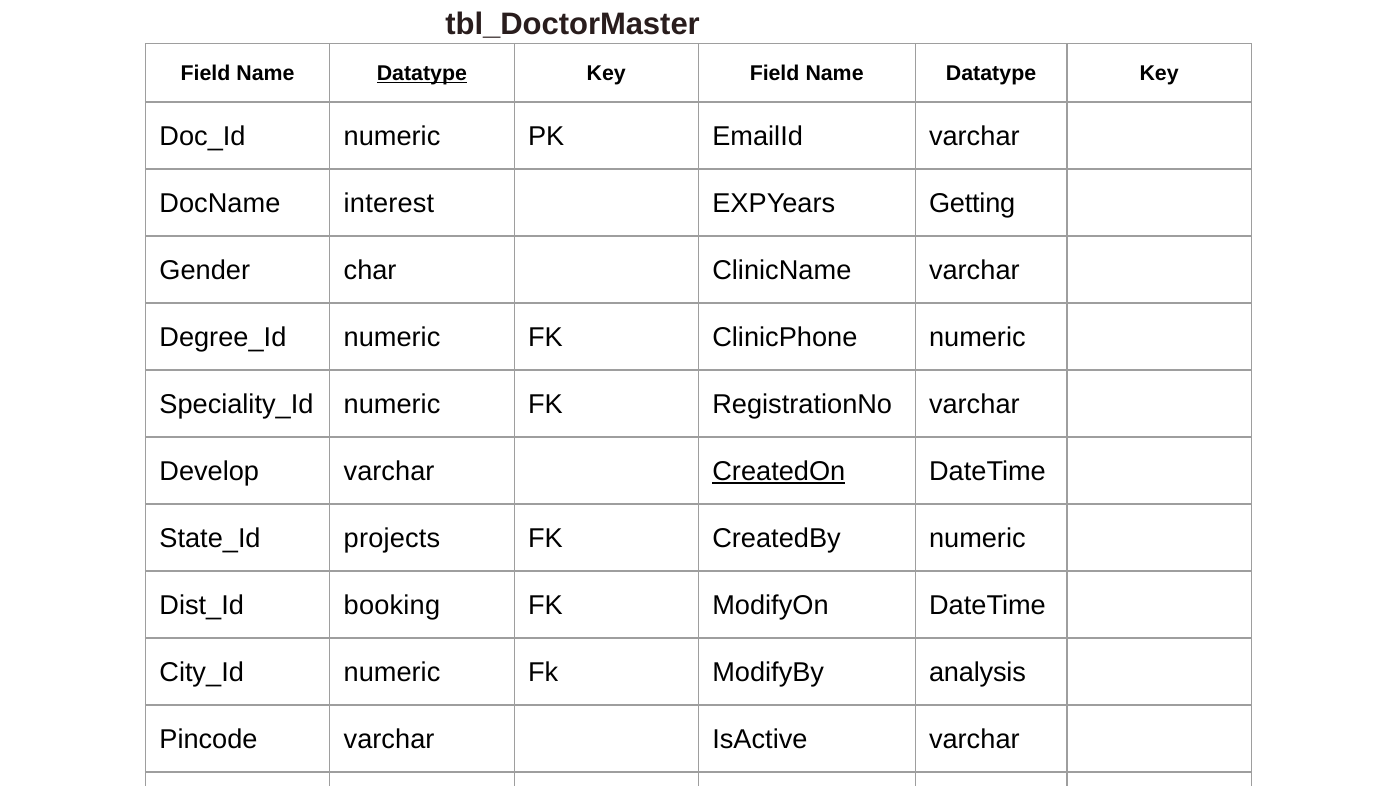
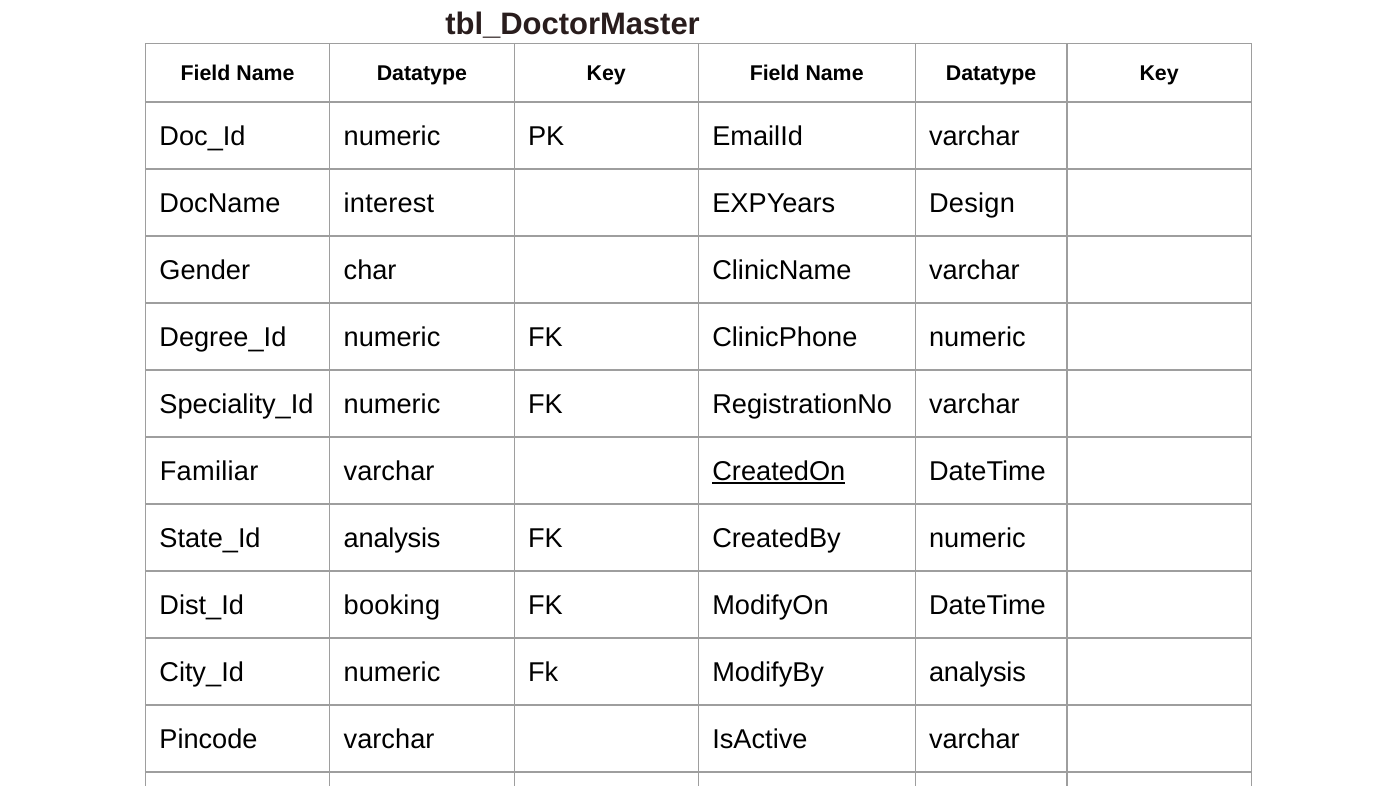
Datatype underline: present -> none (422, 73)
Getting: Getting -> Design (972, 203)
Develop: Develop -> Familiar (209, 471)
projects: projects -> analysis (392, 538)
